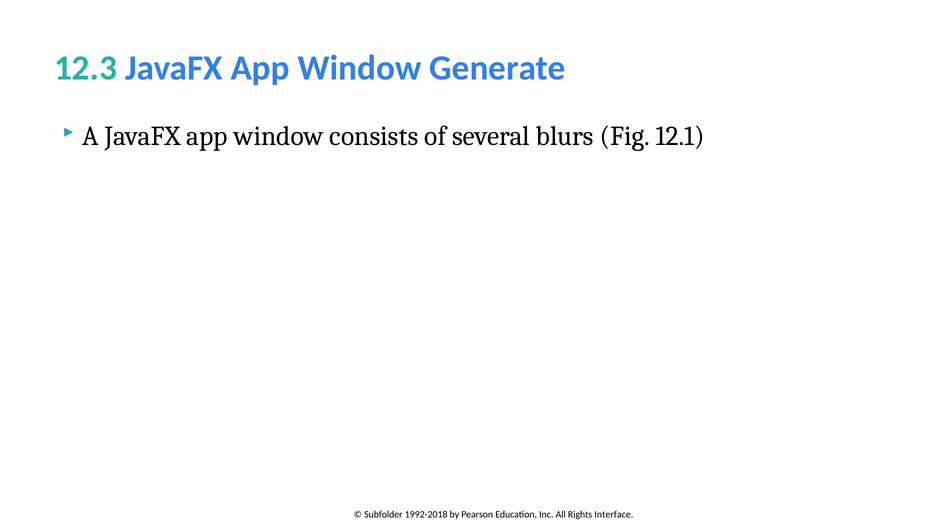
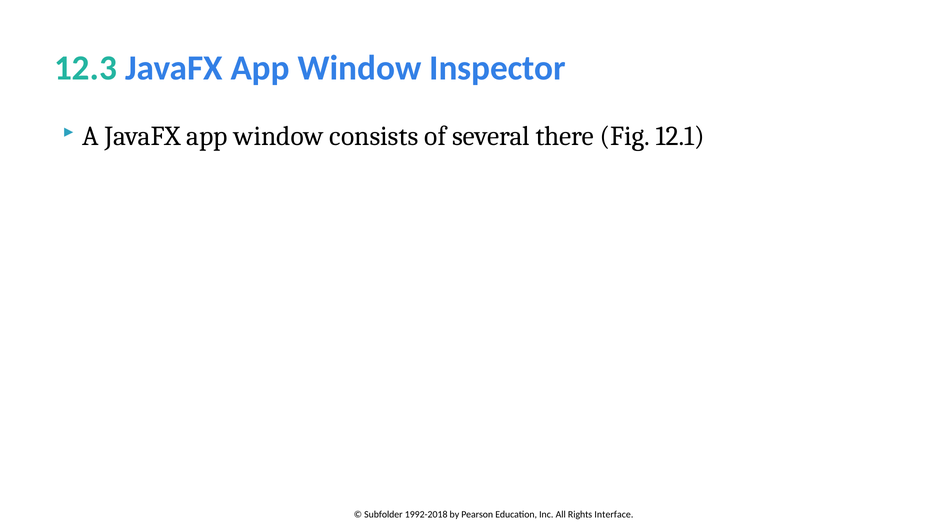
Generate: Generate -> Inspector (498, 68)
blurs: blurs -> there (565, 136)
